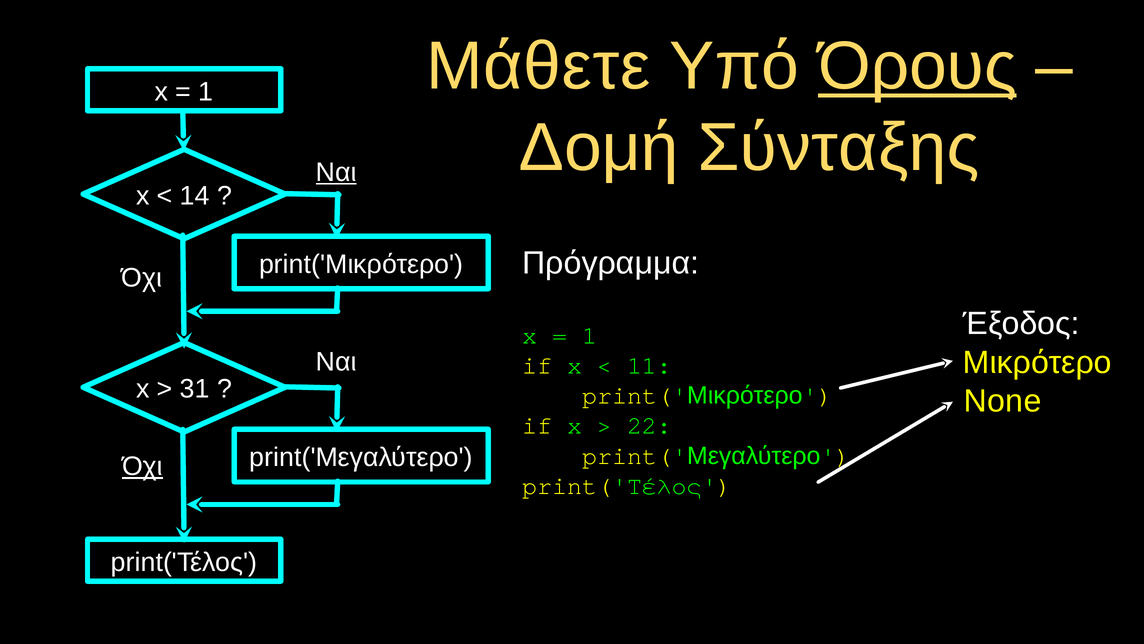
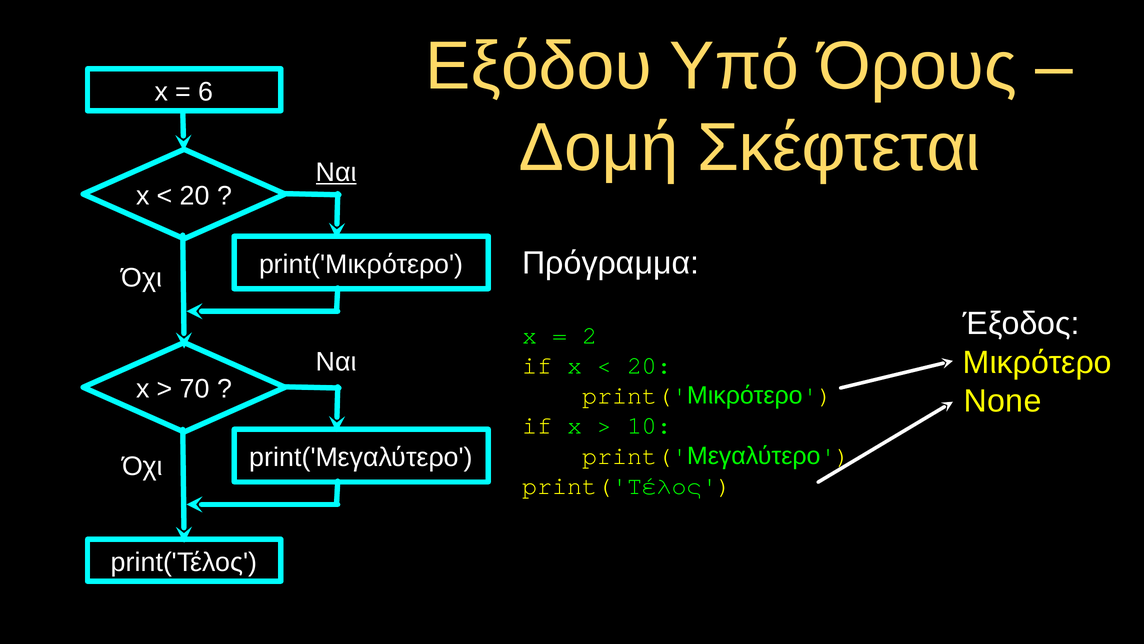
Μάθετε: Μάθετε -> Εξόδου (539, 66)
Όρους underline: present -> none (917, 66)
1: 1 -> 6 (206, 92)
Σύνταξης: Σύνταξης -> Σκέφτεται (839, 148)
14: 14 -> 20 (195, 196)
1: 1 -> 2 (590, 335)
11: 11 -> 20 (650, 365)
31: 31 -> 70 (195, 389)
22: 22 -> 10 (650, 425)
Όχι underline: present -> none (143, 466)
